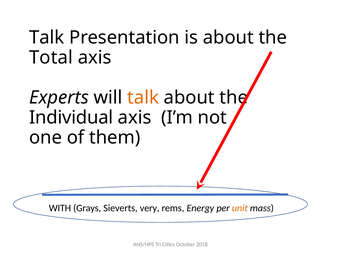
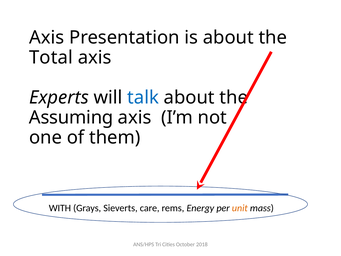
Talk: Talk -> Axis (47, 38)
talk colour: orange -> blue (143, 97)
Individual: Individual -> Assuming (71, 117)
very: very -> care (150, 208)
